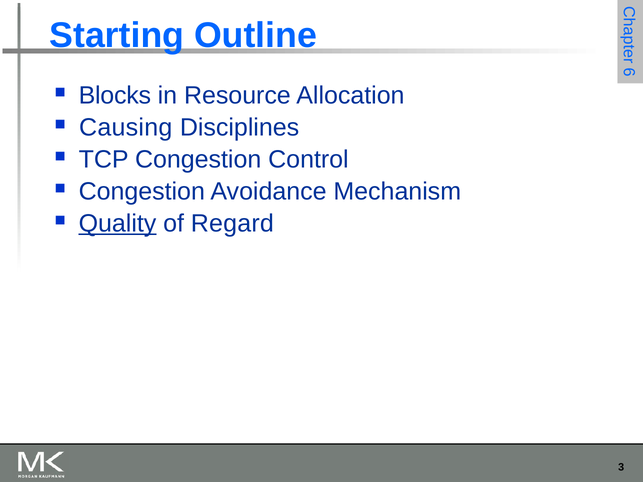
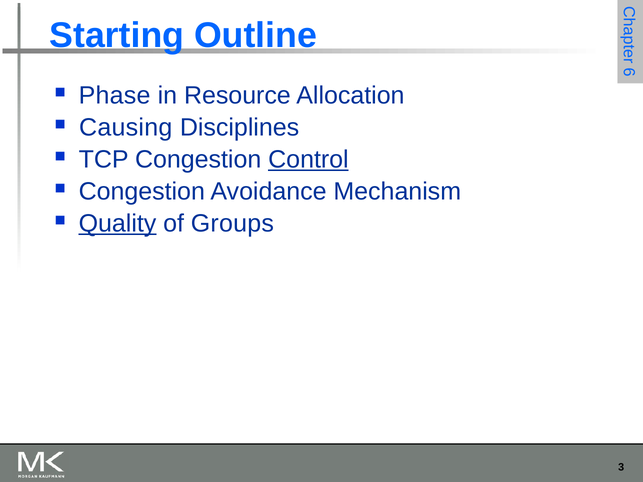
Blocks: Blocks -> Phase (115, 96)
Control underline: none -> present (308, 160)
Regard: Regard -> Groups (232, 224)
